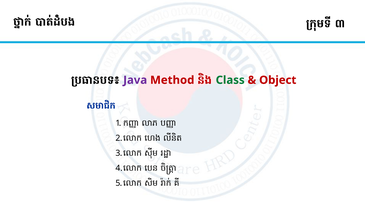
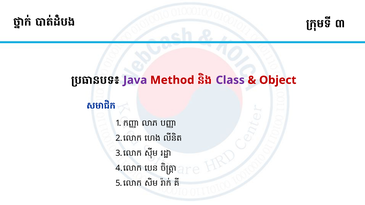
Class colour: green -> purple (230, 80)
